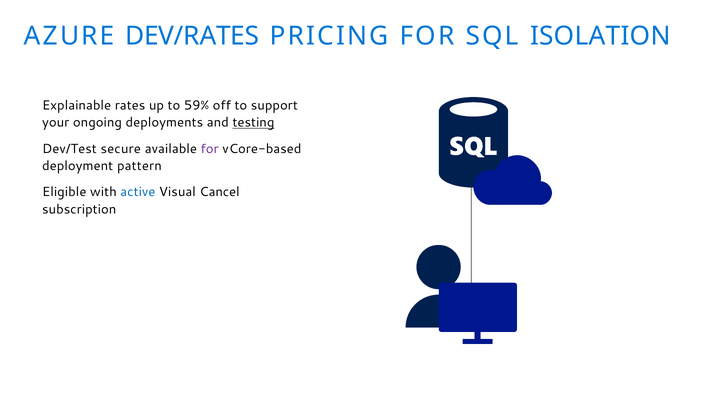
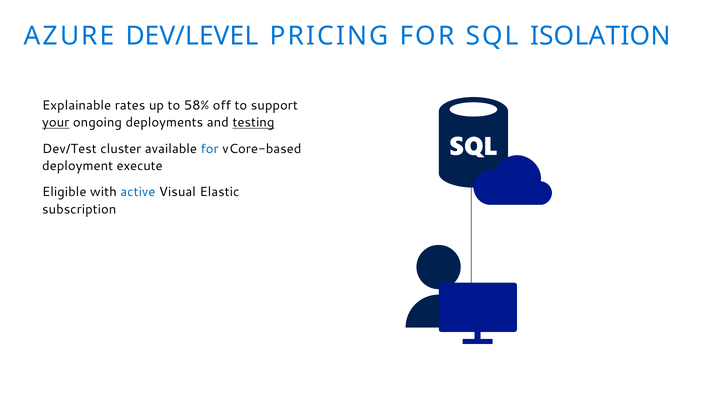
DEV/RATES: DEV/RATES -> DEV/LEVEL (192, 36)
59%: 59% -> 58% (196, 105)
your underline: none -> present (56, 123)
secure: secure -> cluster (121, 149)
for colour: purple -> blue (210, 149)
pattern: pattern -> execute (140, 166)
Cancel: Cancel -> Elastic (219, 192)
